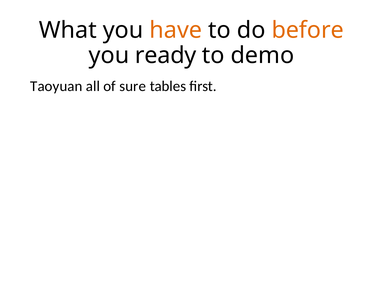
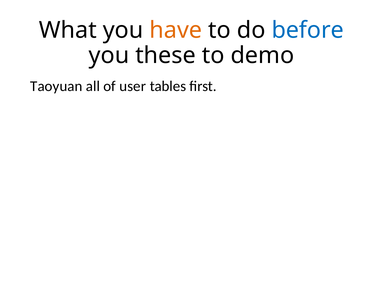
before colour: orange -> blue (308, 30)
ready: ready -> these (166, 56)
sure: sure -> user (133, 86)
